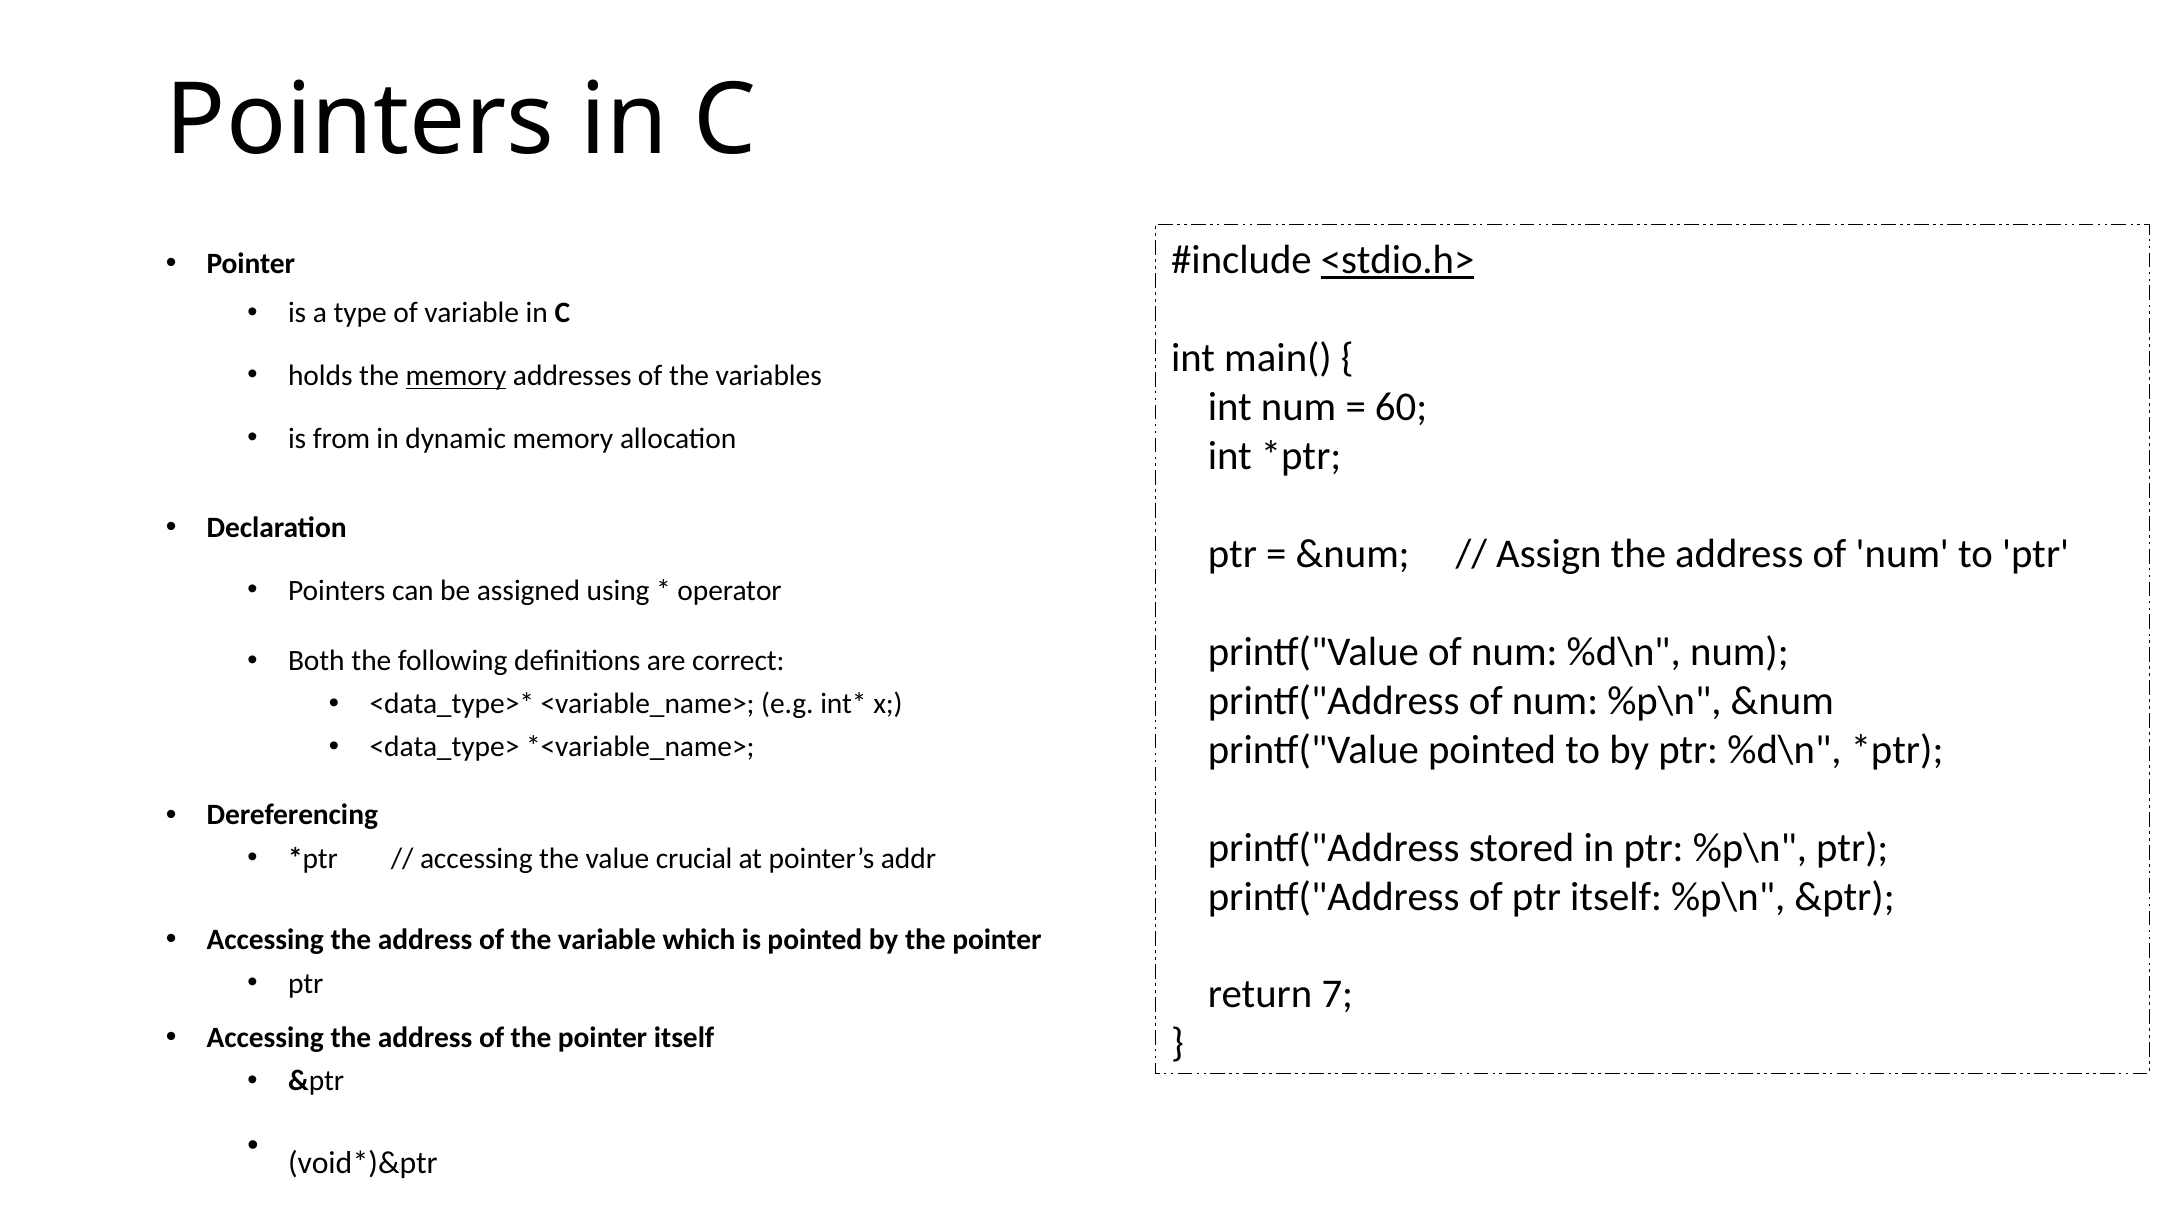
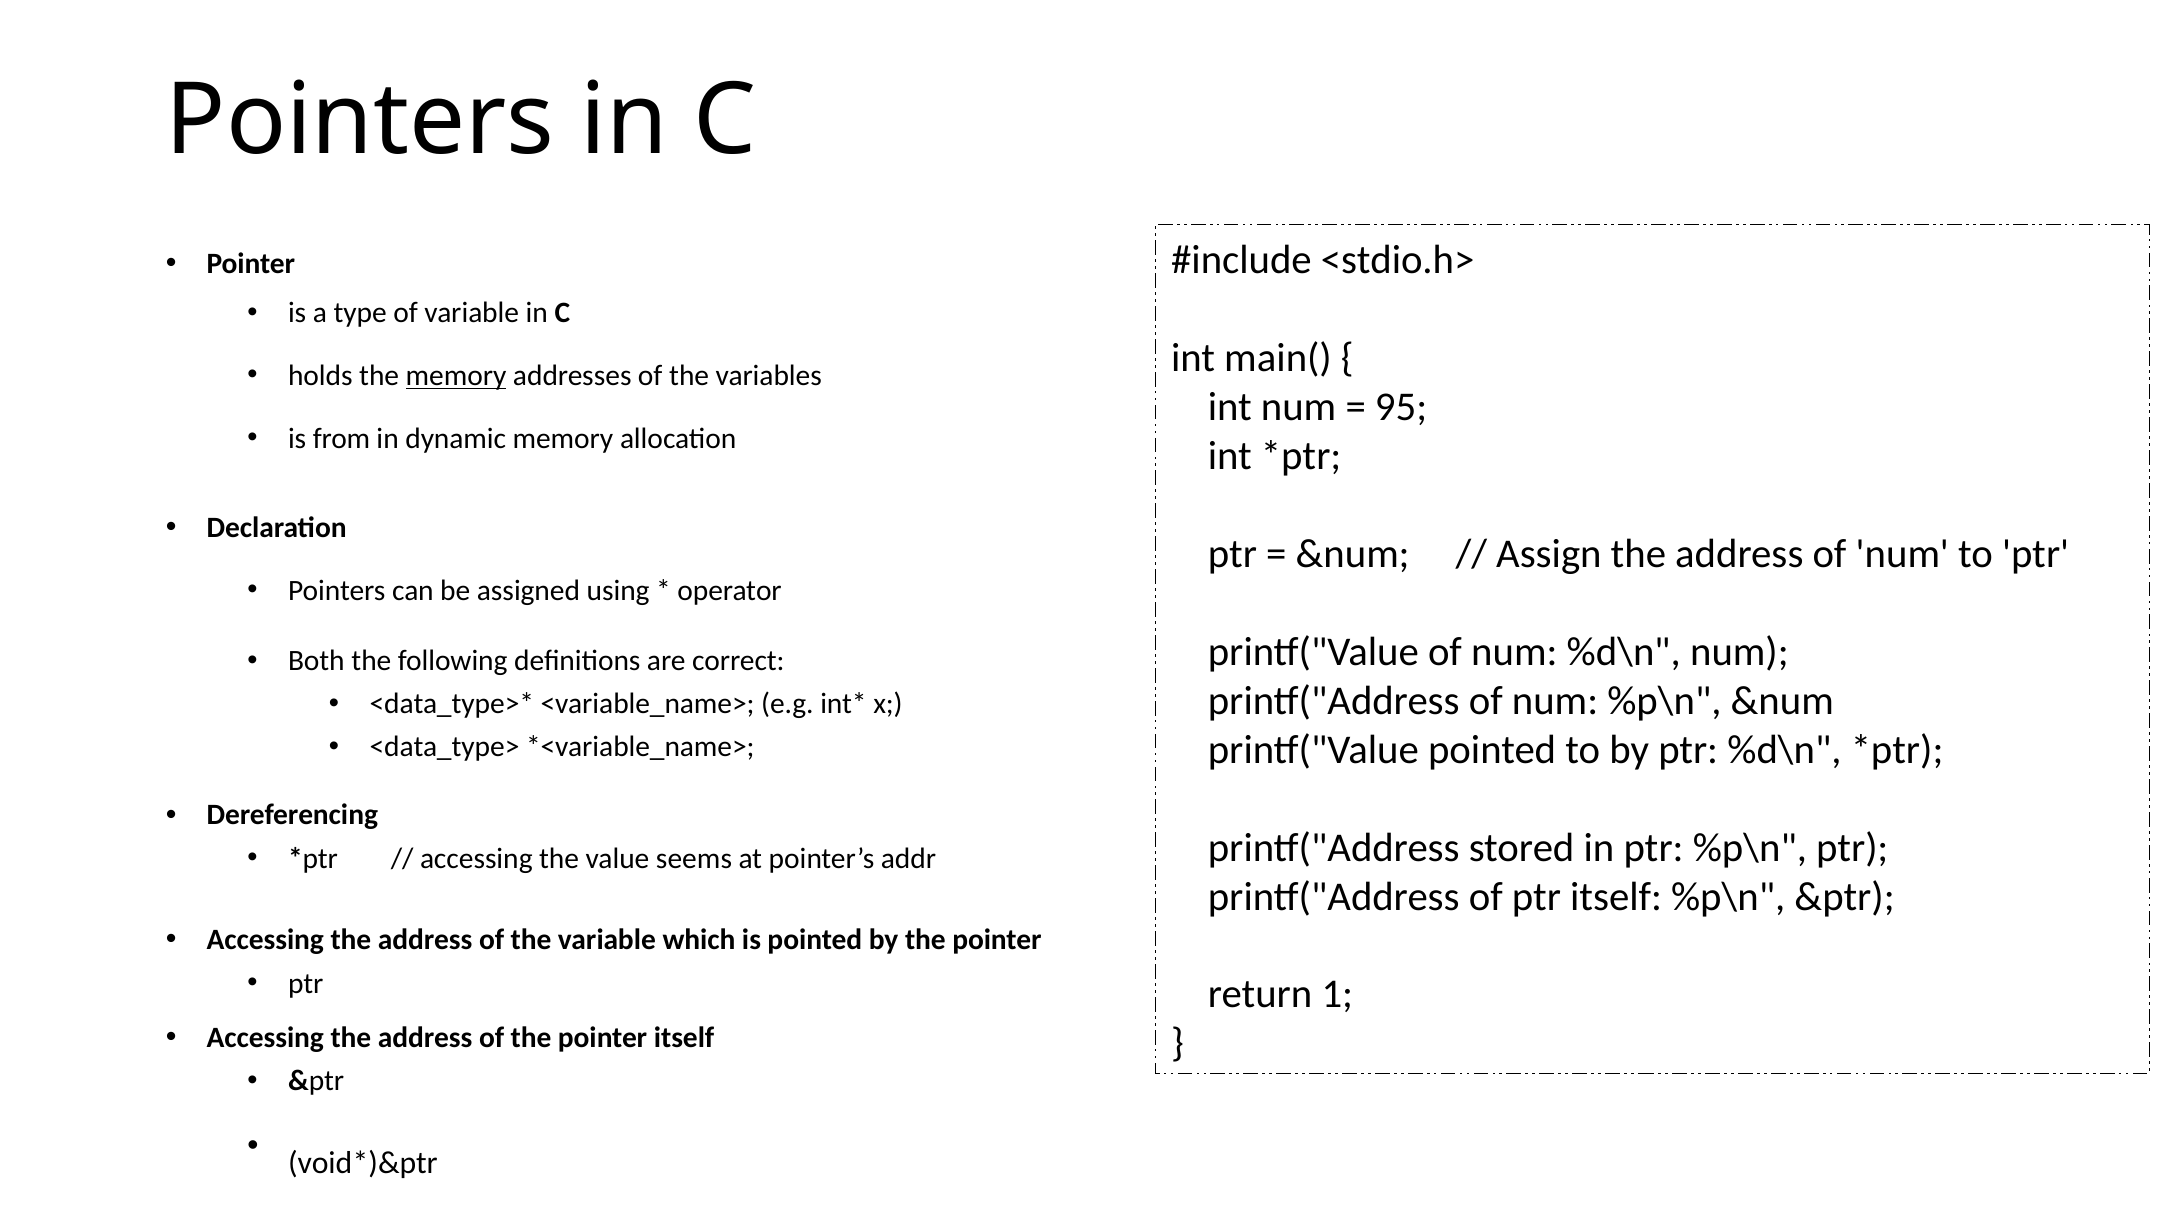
<stdio.h> underline: present -> none (1398, 260)
60: 60 -> 95 (1401, 407)
crucial: crucial -> seems (694, 858)
7: 7 -> 1 (1337, 994)
